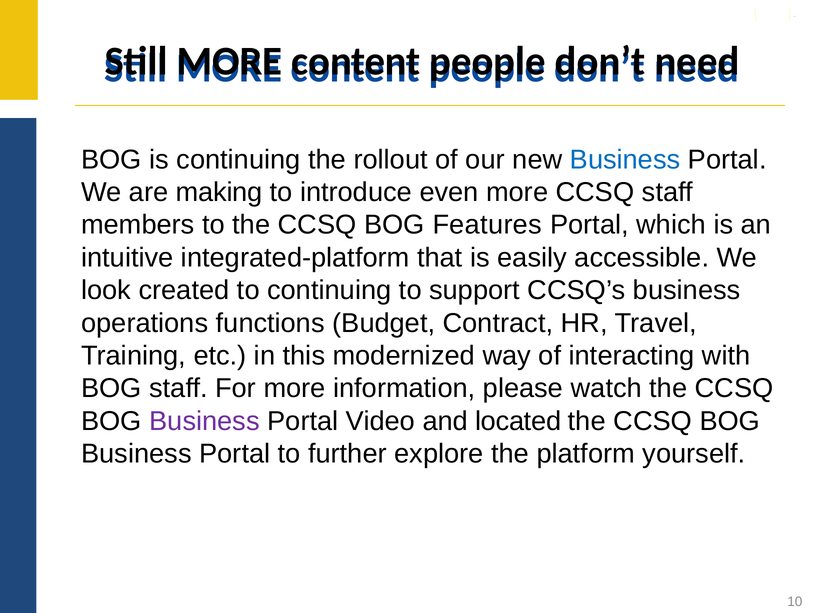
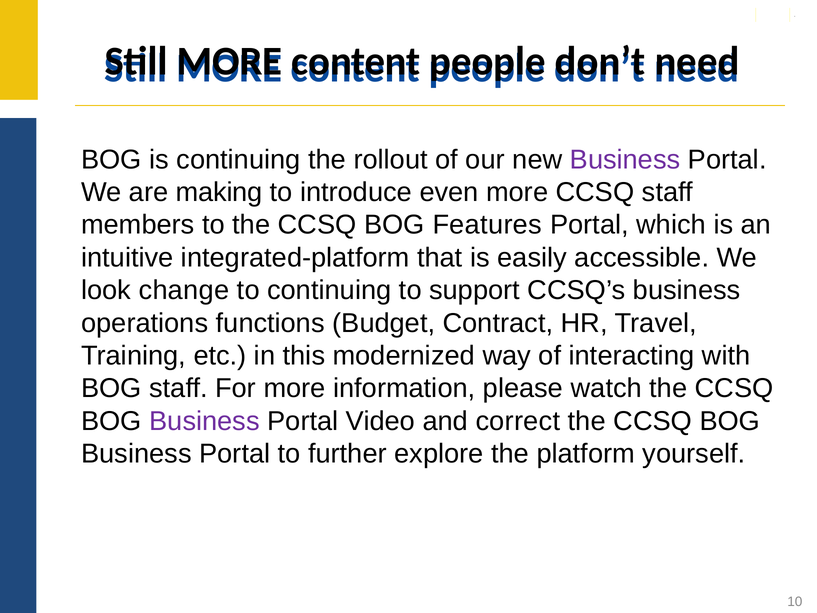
Business colour: blue -> purple (625, 159)
created: created -> change (184, 290)
located: located -> correct (518, 421)
